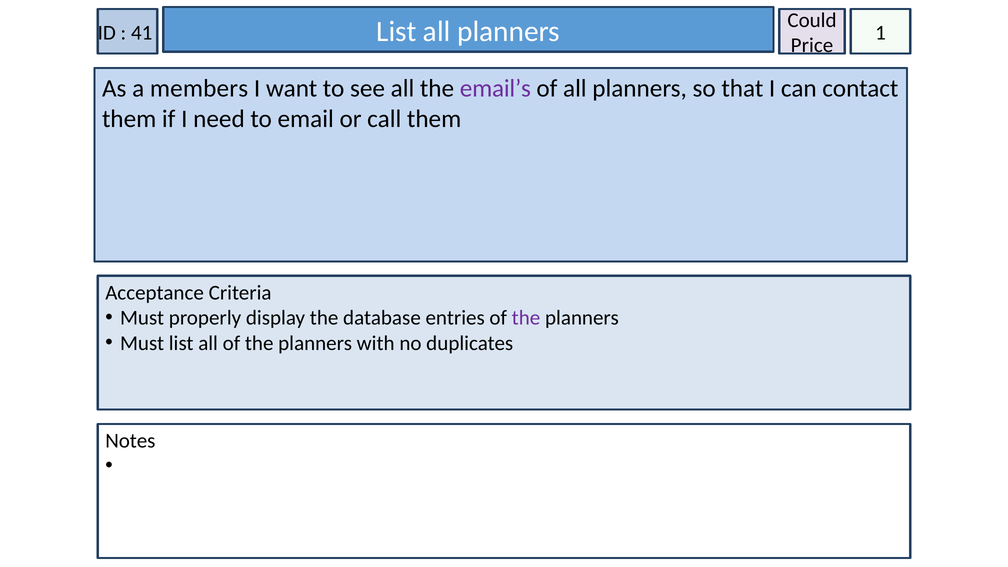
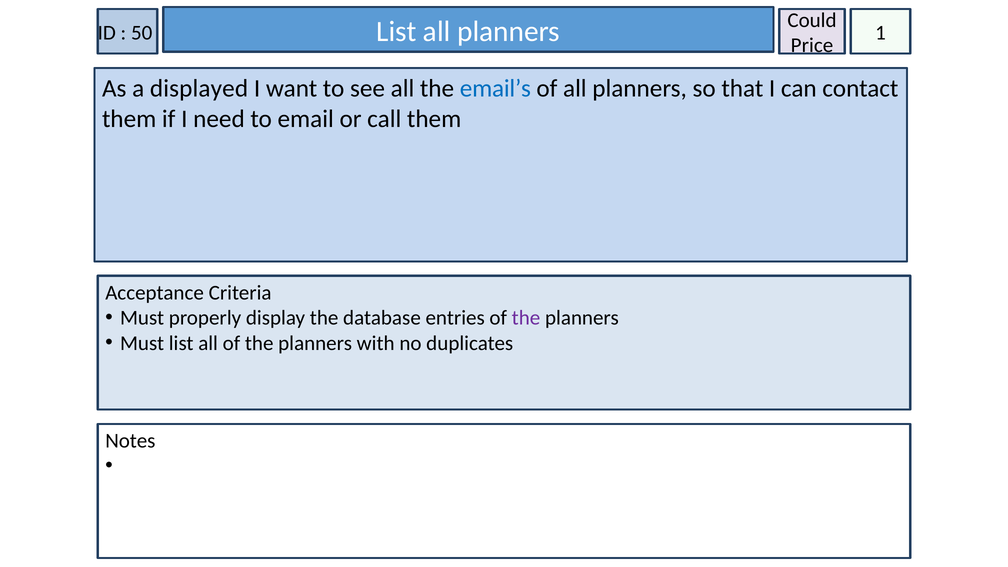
41: 41 -> 50 (142, 33)
members: members -> displayed (199, 89)
email’s colour: purple -> blue (495, 89)
